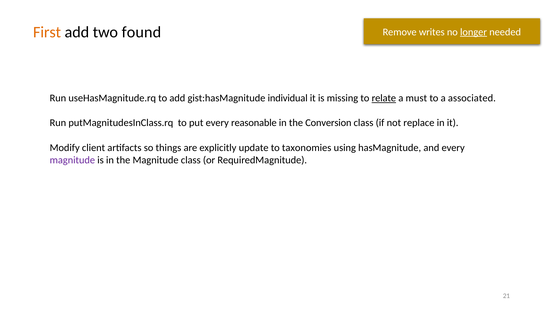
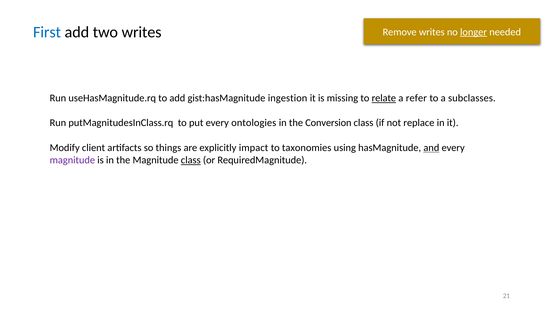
First colour: orange -> blue (47, 32)
two found: found -> writes (142, 32)
individual: individual -> ingestion (288, 98)
must: must -> refer (416, 98)
associated: associated -> subclasses (472, 98)
reasonable: reasonable -> ontologies (254, 123)
update: update -> impact (254, 148)
and underline: none -> present (431, 148)
class underline: none -> present (191, 160)
